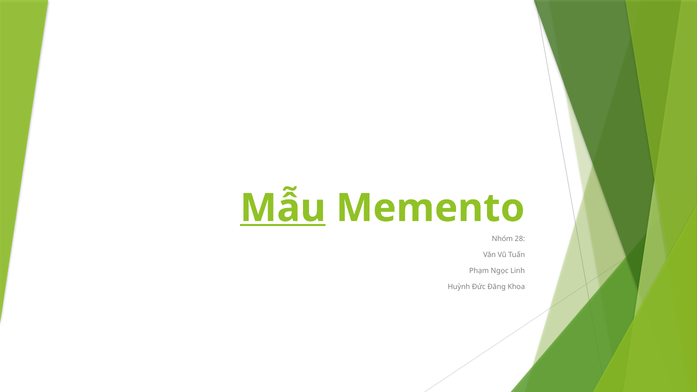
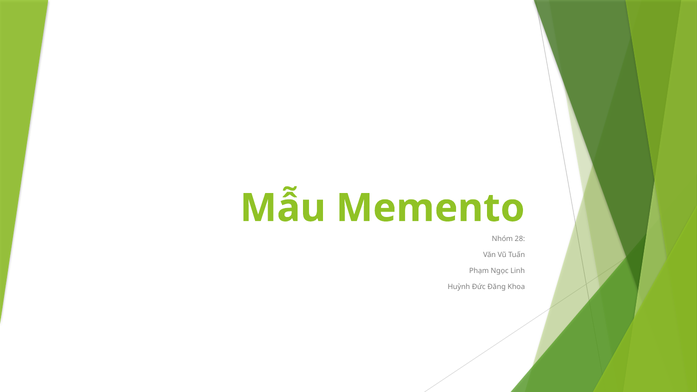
Mẫu underline: present -> none (283, 208)
